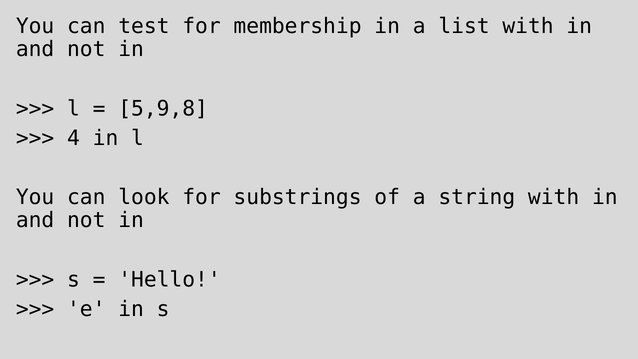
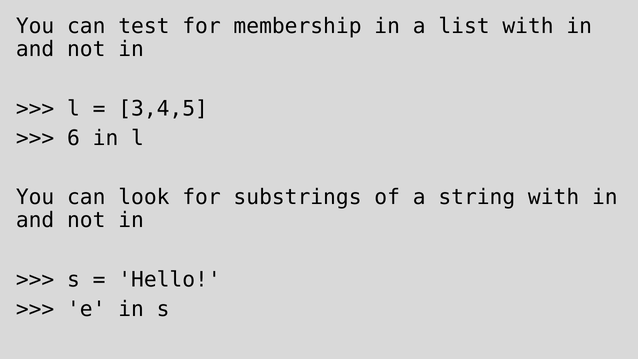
5,9,8: 5,9,8 -> 3,4,5 (163, 108)
4: 4 -> 6 (73, 138)
